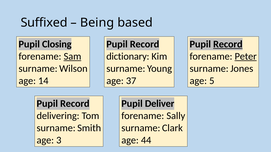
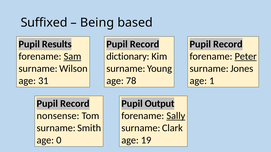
Closing: Closing -> Results (57, 44)
Record underline: present -> none (228, 44)
14: 14 -> 31 (43, 81)
37: 37 -> 78 (131, 81)
5: 5 -> 1 (212, 81)
Deliver: Deliver -> Output (160, 104)
delivering: delivering -> nonsense (58, 116)
Sally underline: none -> present (176, 116)
3: 3 -> 0 (59, 141)
44: 44 -> 19 (146, 141)
